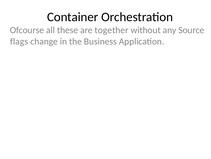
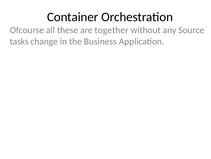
flags: flags -> tasks (19, 41)
